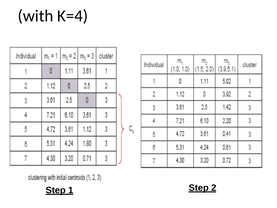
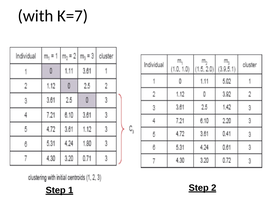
K=4: K=4 -> K=7 (73, 16)
